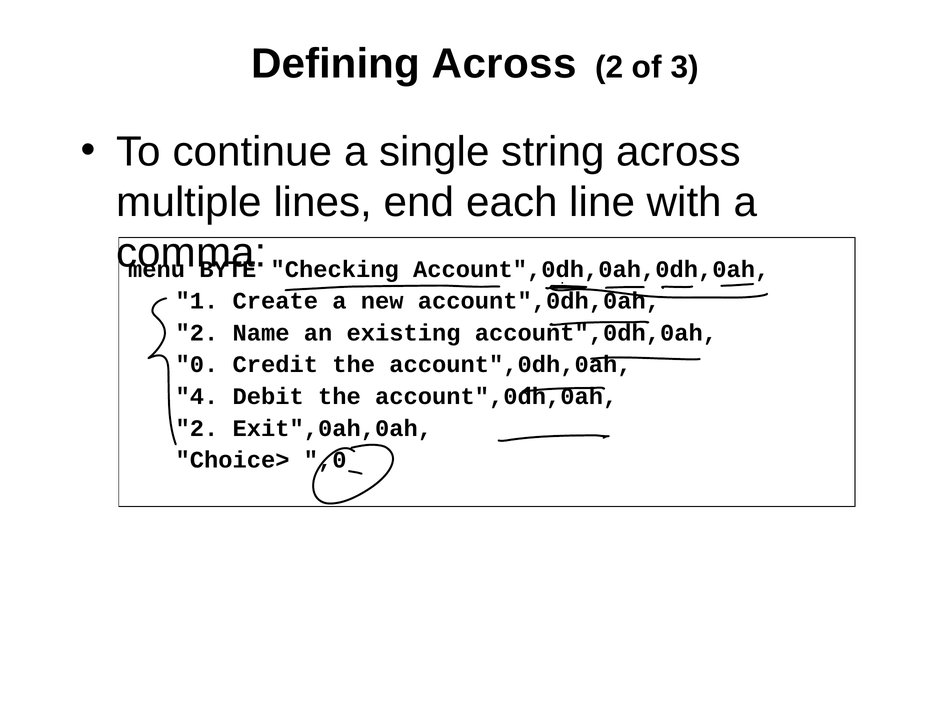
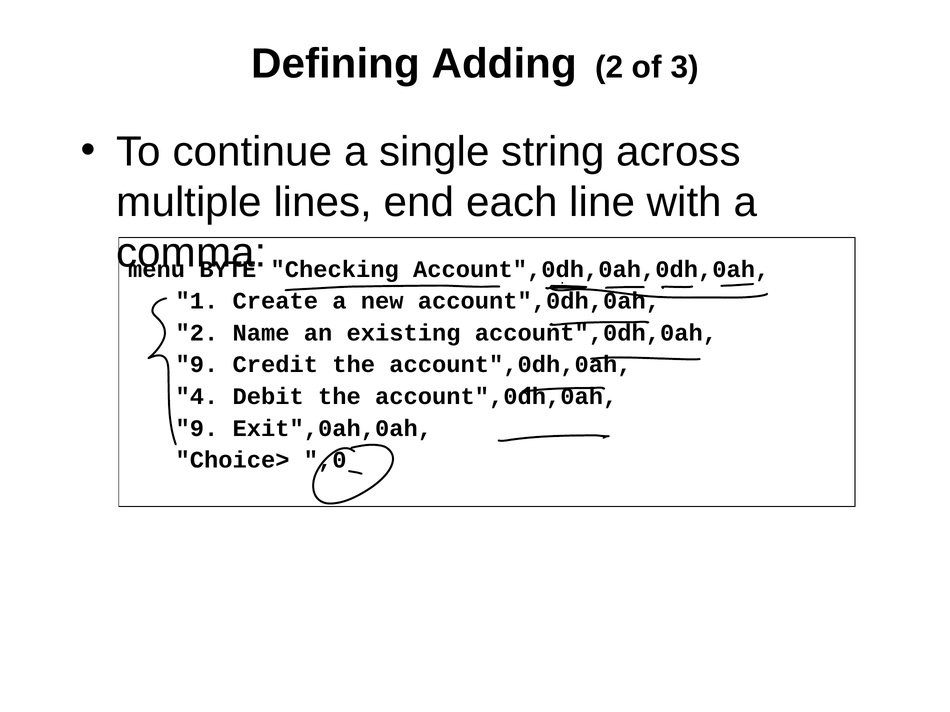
Defining Across: Across -> Adding (504, 64)
0: 0 -> 9 (197, 365)
2: 2 -> 9 (197, 429)
